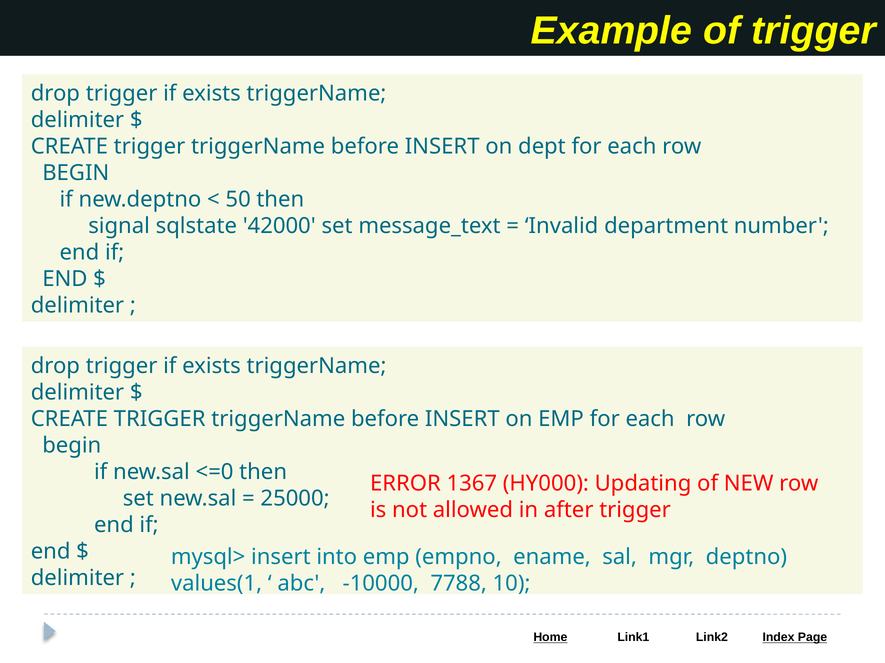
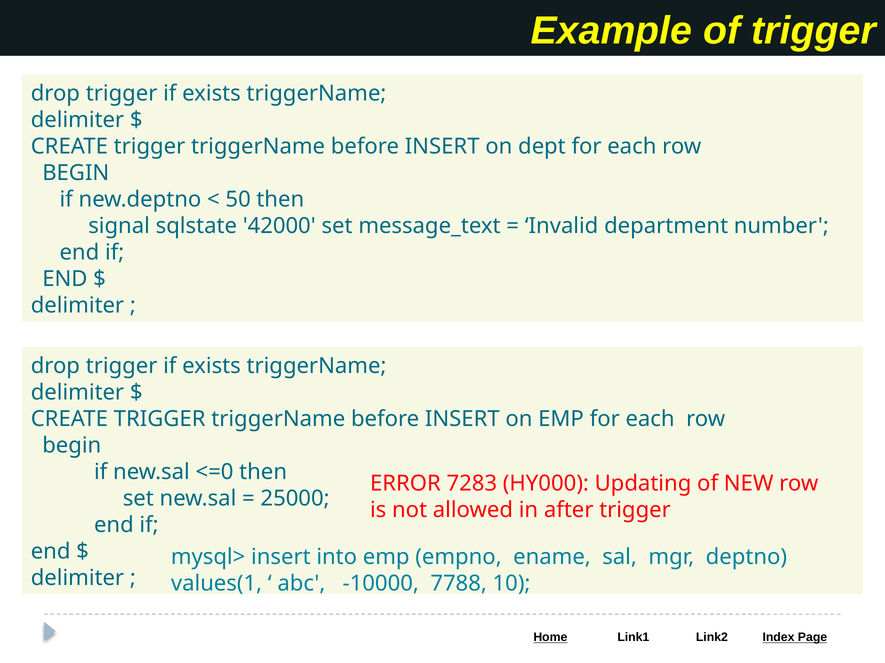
1367: 1367 -> 7283 (472, 484)
